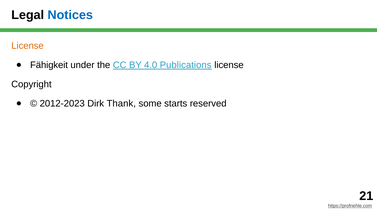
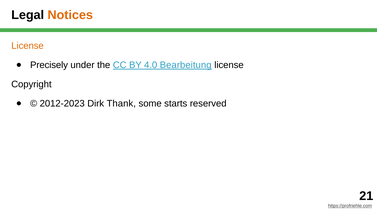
Notices colour: blue -> orange (70, 15)
Fähigkeit: Fähigkeit -> Precisely (49, 65)
Publications: Publications -> Bearbeitung (186, 65)
